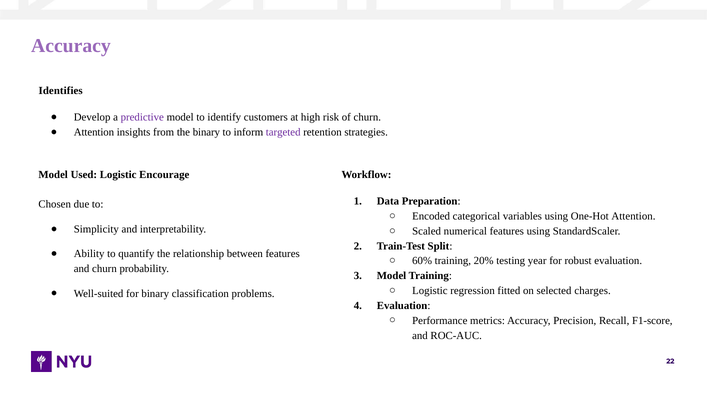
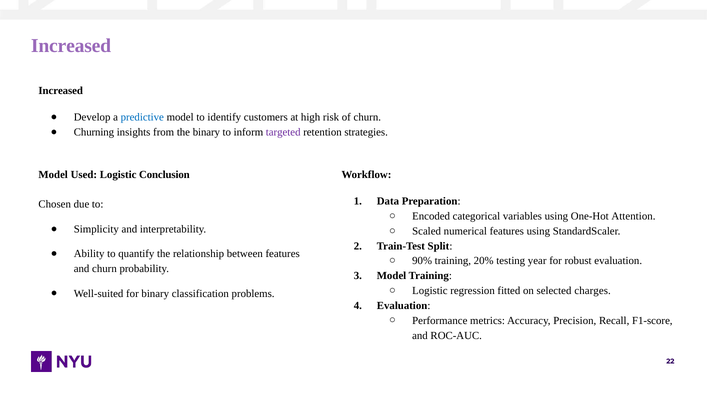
Accuracy: Accuracy -> Increased (71, 46)
Identifies: Identifies -> Increased (61, 90)
predictive colour: purple -> blue (142, 117)
Attention: Attention -> Churning (94, 132)
Encourage: Encourage -> Conclusion (164, 174)
60%: 60% -> 90% (422, 261)
